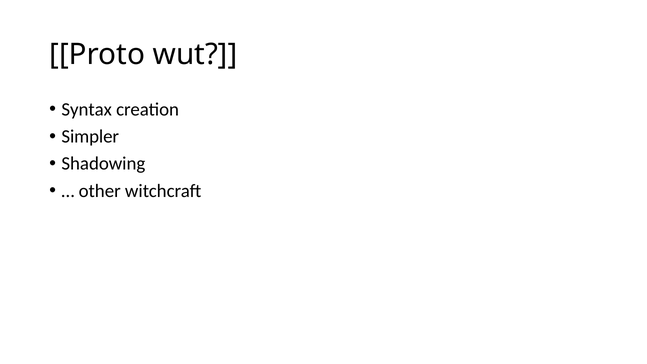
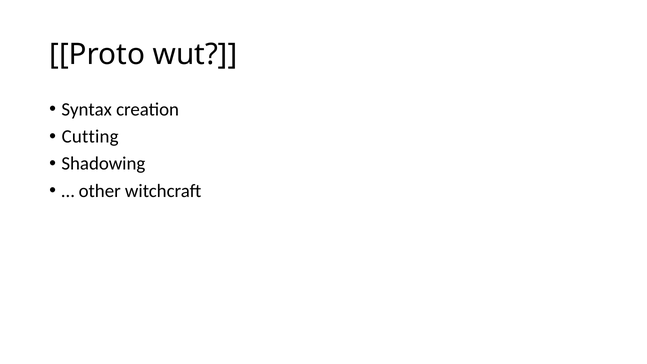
Simpler: Simpler -> Cutting (90, 137)
